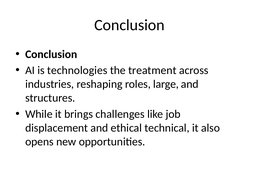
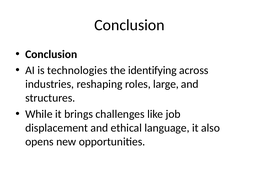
treatment: treatment -> identifying (152, 70)
technical: technical -> language (167, 128)
